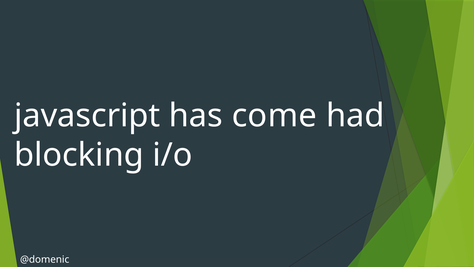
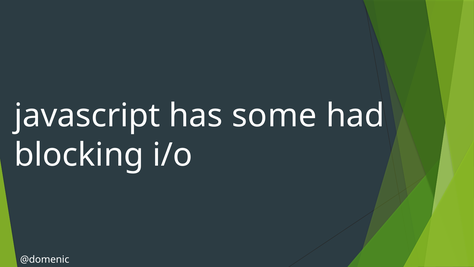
come: come -> some (274, 116)
